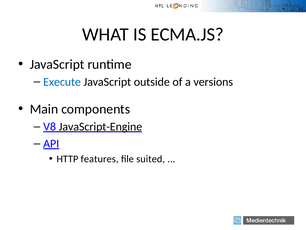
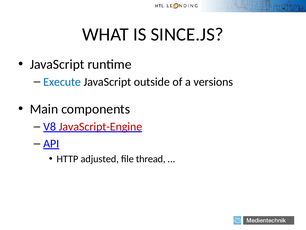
ECMA.JS: ECMA.JS -> SINCE.JS (187, 34)
JavaScript-Engine colour: black -> red (100, 126)
features: features -> adjusted (100, 159)
suited: suited -> thread (151, 159)
